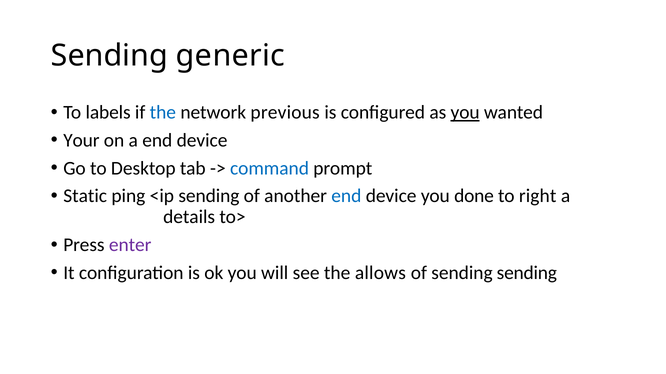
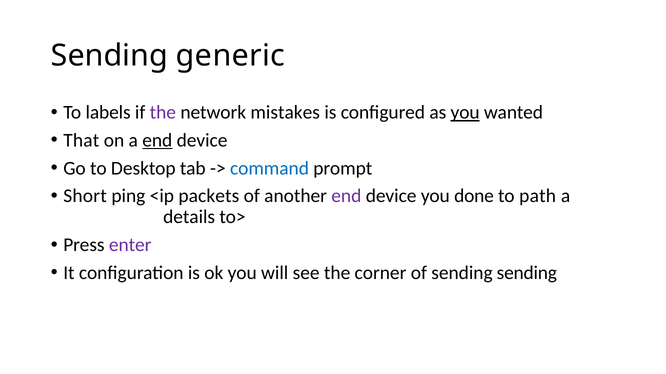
the colour: blue -> purple (163, 113)
previous: previous -> mistakes (285, 113)
Your: Your -> That (81, 141)
end underline: none -> present (157, 141)
Static: Static -> Short (85, 196)
<ip sending: sending -> packets (209, 196)
end colour: blue -> purple (346, 196)
right: right -> path (538, 196)
allows: allows -> corner (381, 273)
